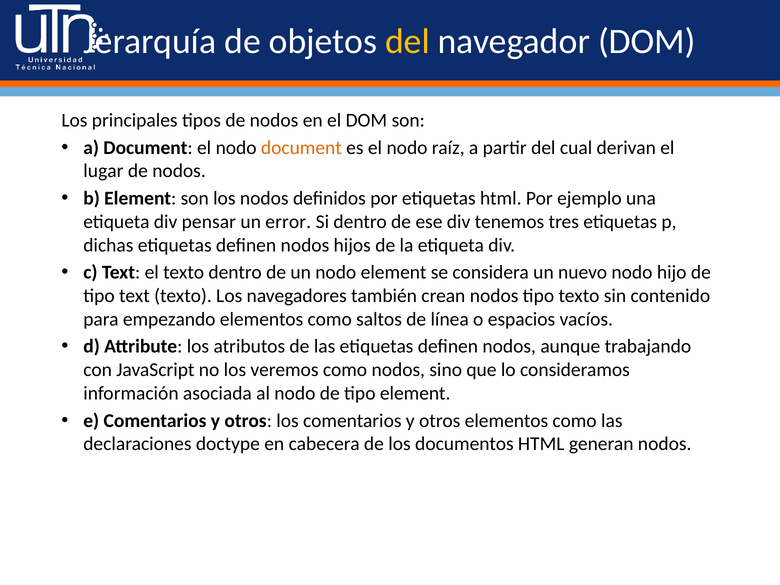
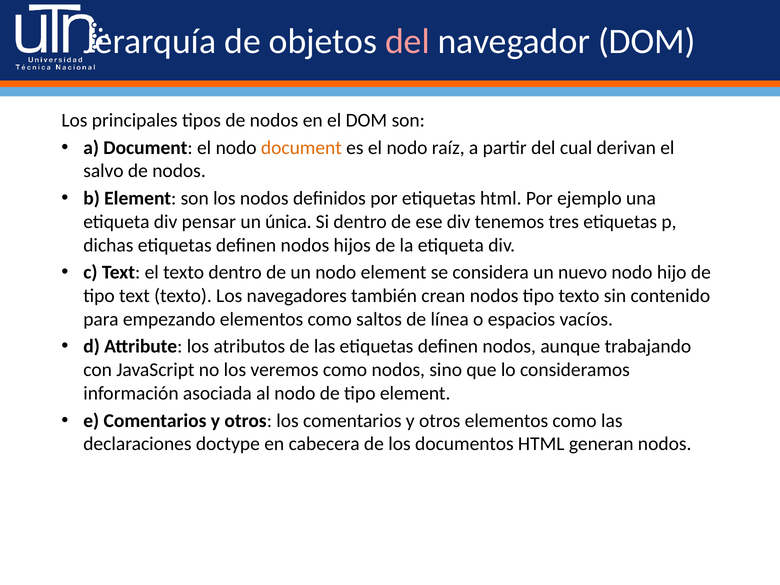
del colour: yellow -> pink (407, 41)
lugar: lugar -> salvo (103, 171)
error: error -> única (288, 222)
